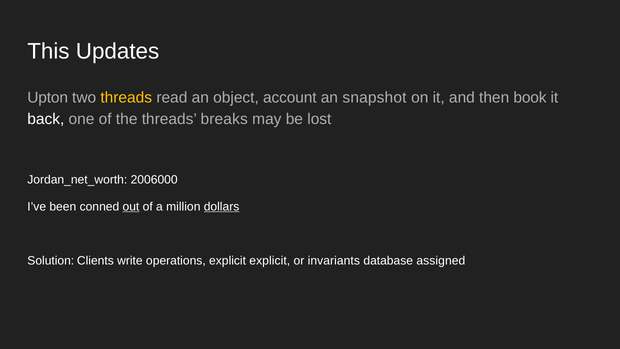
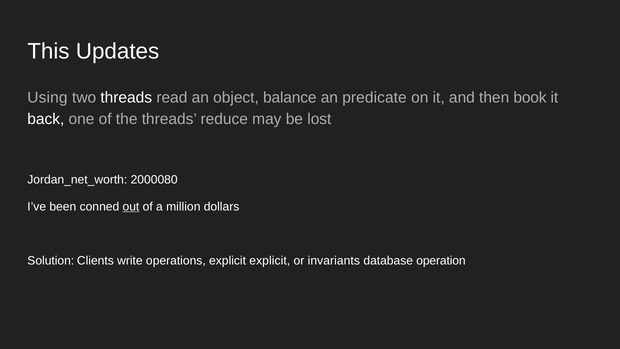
Upton: Upton -> Using (47, 98)
threads colour: yellow -> white (126, 98)
account: account -> balance (290, 98)
snapshot: snapshot -> predicate (374, 98)
breaks: breaks -> reduce (224, 119)
2006000: 2006000 -> 2000080 (154, 179)
dollars underline: present -> none (222, 206)
assigned: assigned -> operation (441, 260)
